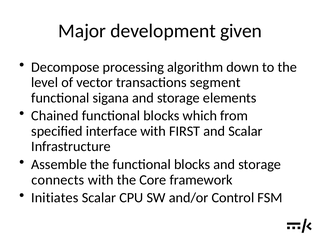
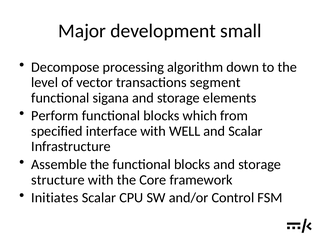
given: given -> small (241, 31)
Chained: Chained -> Perform (55, 116)
FIRST: FIRST -> WELL (185, 131)
connects: connects -> structure (58, 180)
